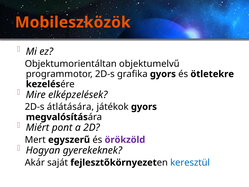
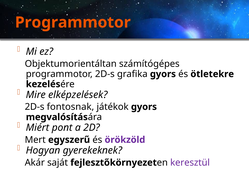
Mobileszközök: Mobileszközök -> Programmotor (73, 22)
objektumelvű: objektumelvű -> számítógépes (149, 64)
átlátására: átlátására -> fontosnak (70, 107)
keresztül colour: blue -> purple (190, 162)
